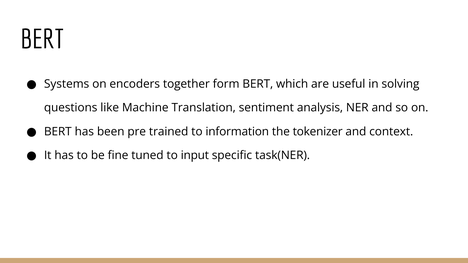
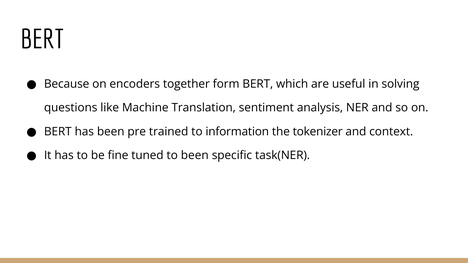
Systems: Systems -> Because (67, 84)
to input: input -> been (195, 156)
